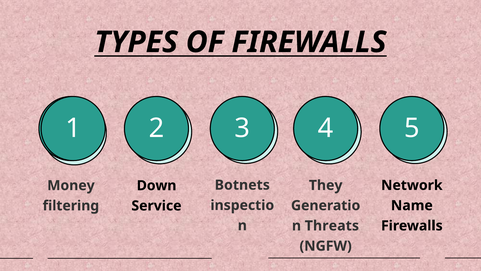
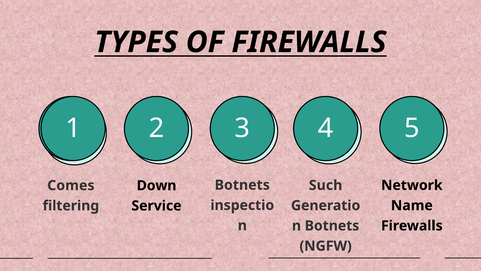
They: They -> Such (326, 185)
Money: Money -> Comes (71, 185)
Threats: Threats -> Botnets (332, 225)
